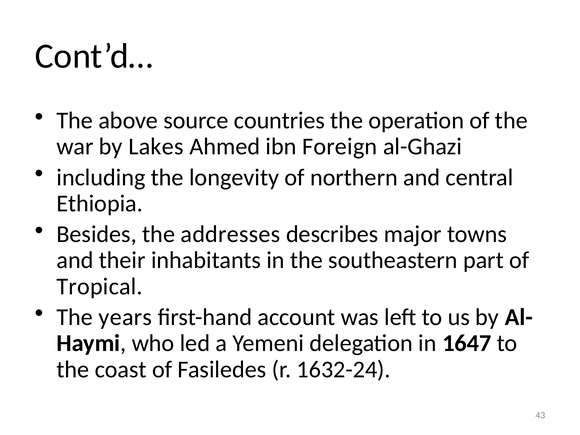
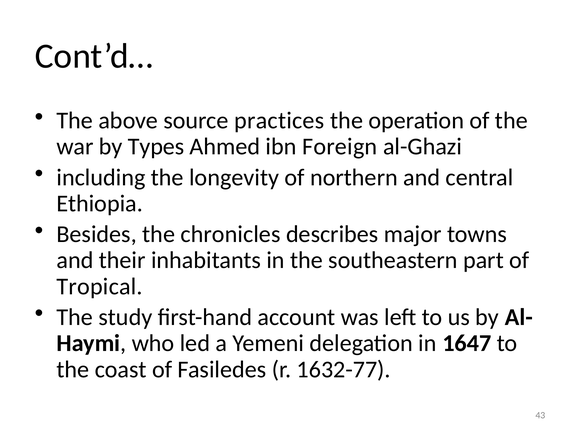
countries: countries -> practices (279, 121)
Lakes: Lakes -> Types (156, 147)
addresses: addresses -> chronicles (230, 234)
years: years -> study (125, 317)
1632-24: 1632-24 -> 1632-77 (344, 369)
